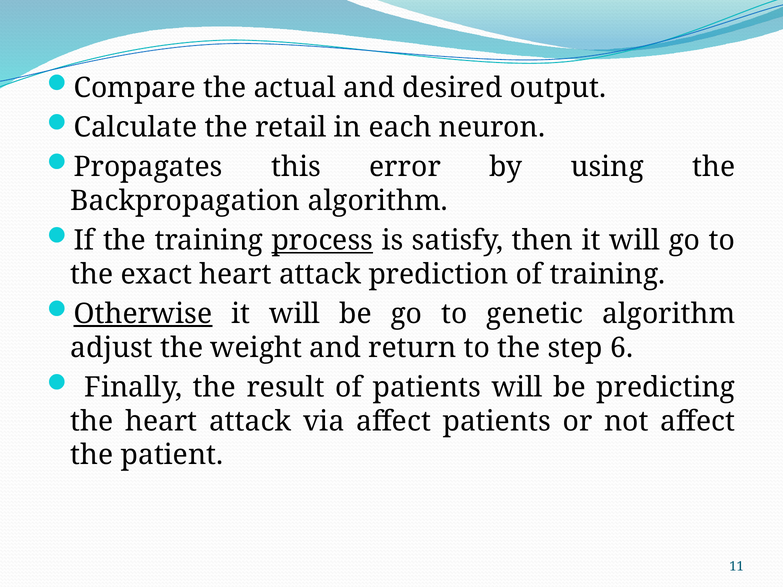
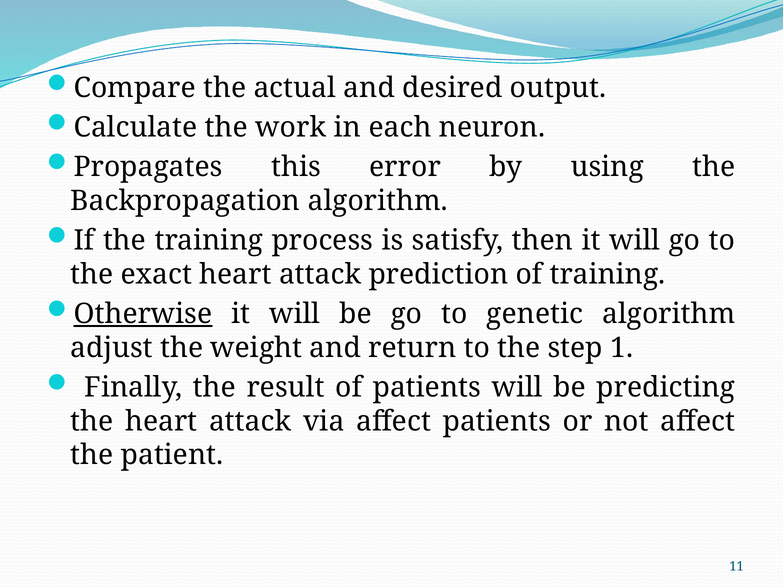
retail: retail -> work (291, 128)
process underline: present -> none (322, 241)
6: 6 -> 1 (622, 348)
